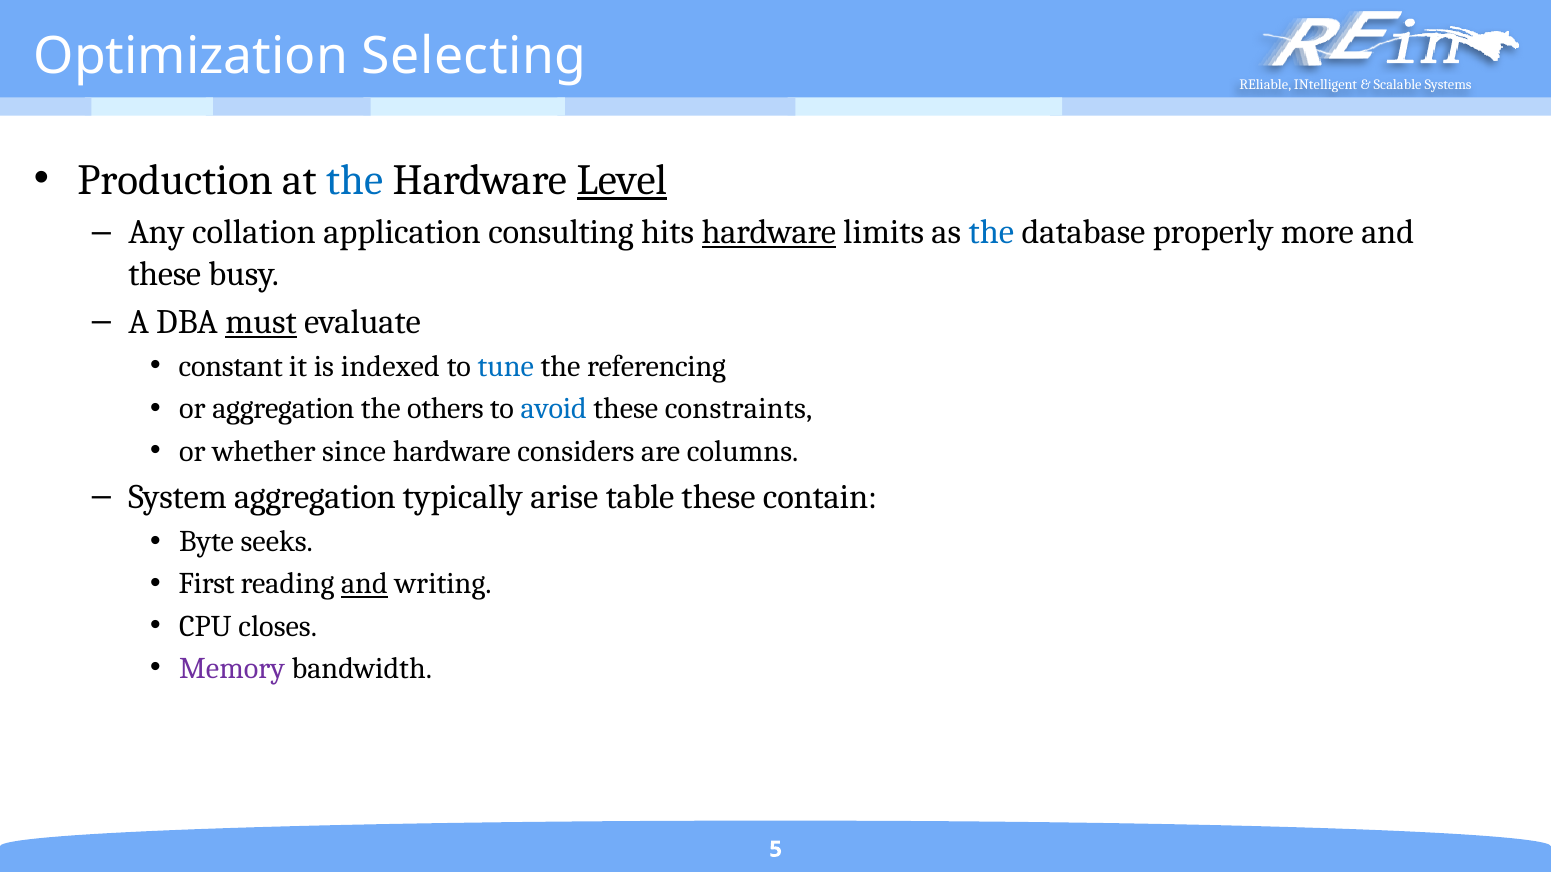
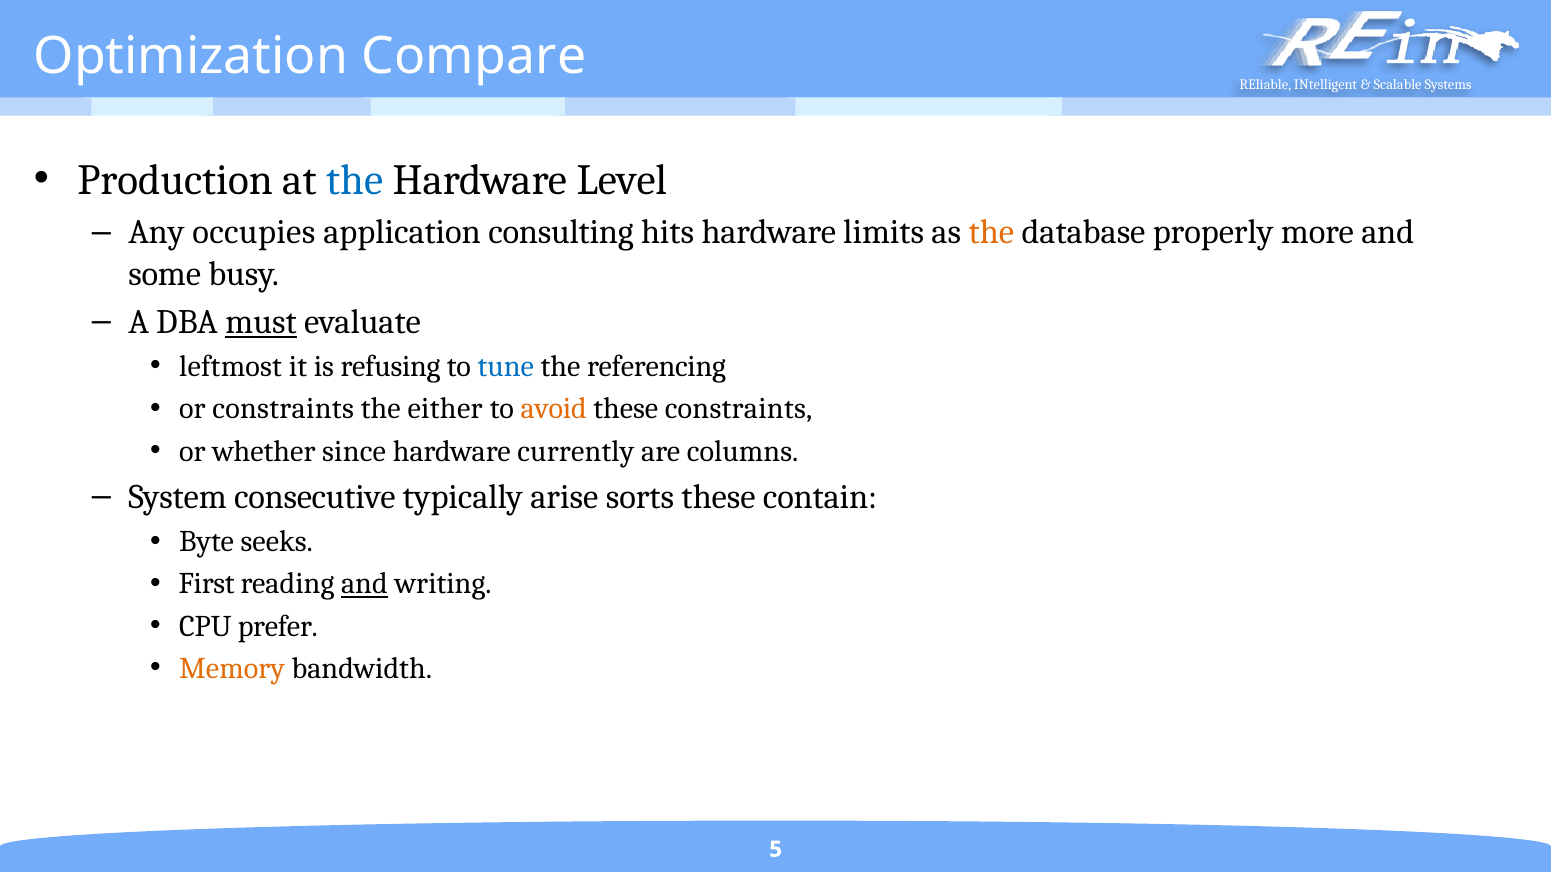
Selecting: Selecting -> Compare (474, 57)
Level underline: present -> none (622, 180)
collation: collation -> occupies (254, 233)
hardware underline: present -> none (769, 233)
the colour: blue -> orange (991, 233)
these: these -> some (165, 274)
constant: constant -> leftmost (231, 367)
indexed: indexed -> refusing (391, 367)
or aggregation: aggregation -> constraints (283, 409)
others: others -> either (445, 409)
avoid colour: blue -> orange (554, 409)
considers: considers -> currently (576, 451)
System aggregation: aggregation -> consecutive (315, 497)
table: table -> sorts (640, 497)
closes: closes -> prefer (278, 627)
Memory colour: purple -> orange (232, 669)
